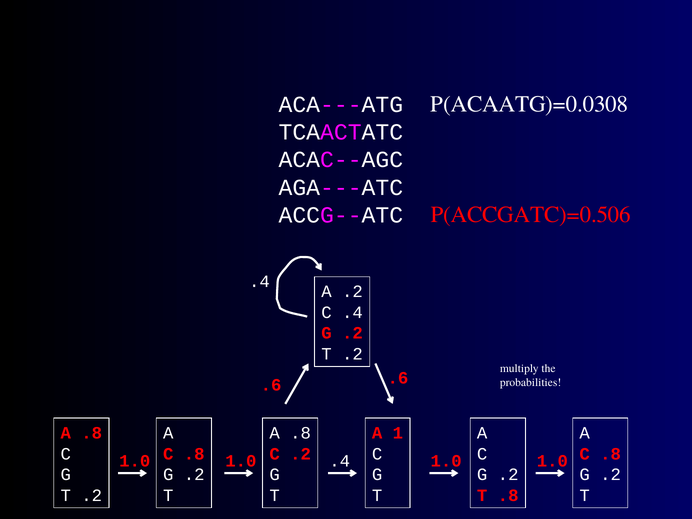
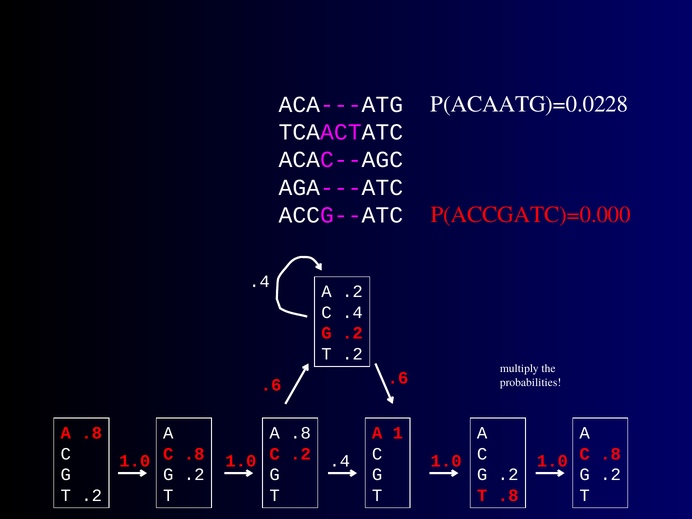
P(ACAATG)=0.0308: P(ACAATG)=0.0308 -> P(ACAATG)=0.0228 (529, 104)
P(ACCGATC)=0.506: P(ACCGATC)=0.506 -> P(ACCGATC)=0.000 (531, 215)
